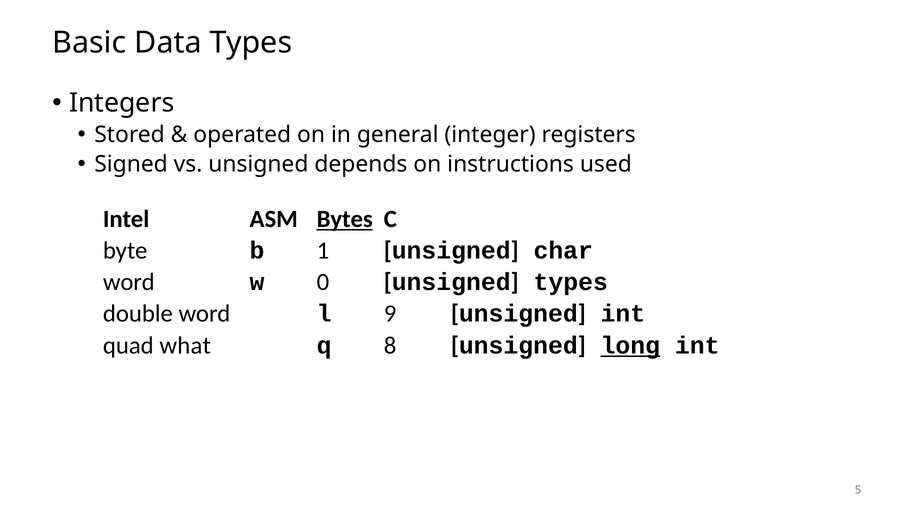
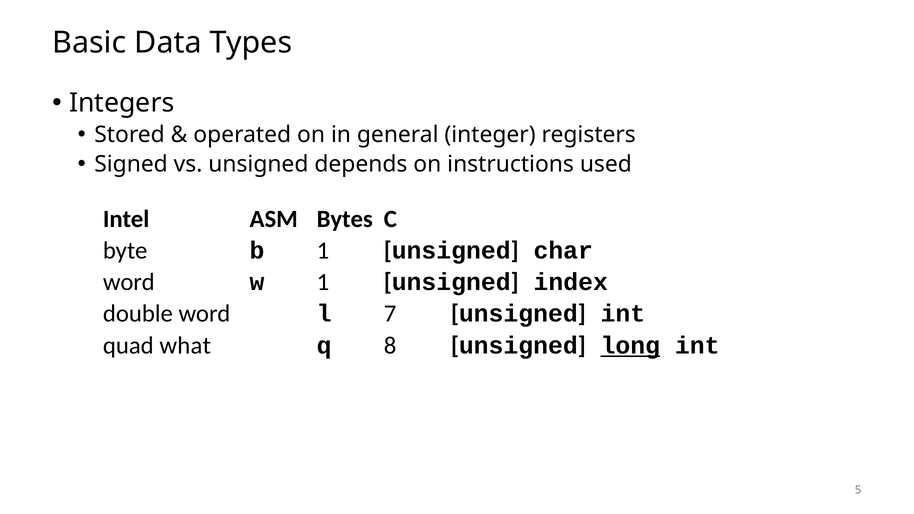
Bytes underline: present -> none (345, 219)
w 0: 0 -> 1 (323, 282)
unsigned types: types -> index (571, 282)
9: 9 -> 7 (390, 314)
